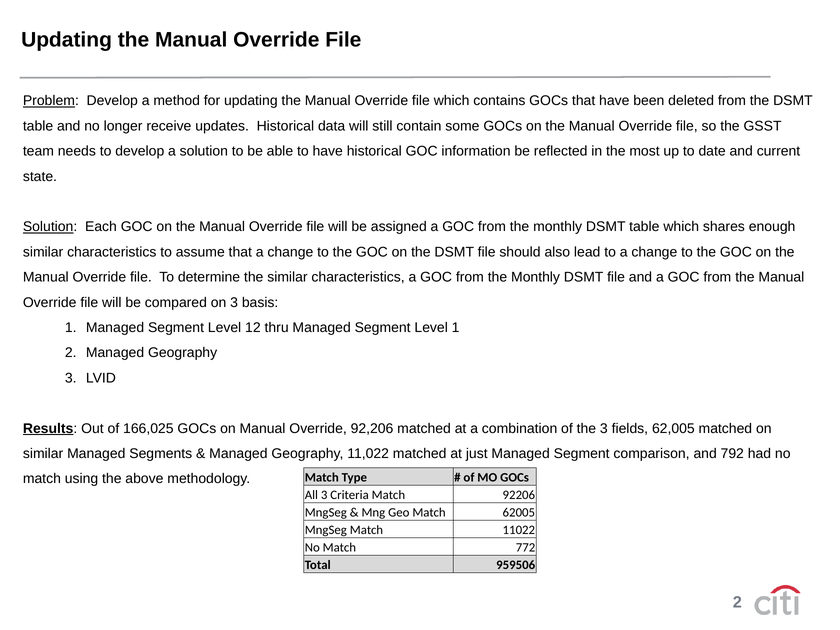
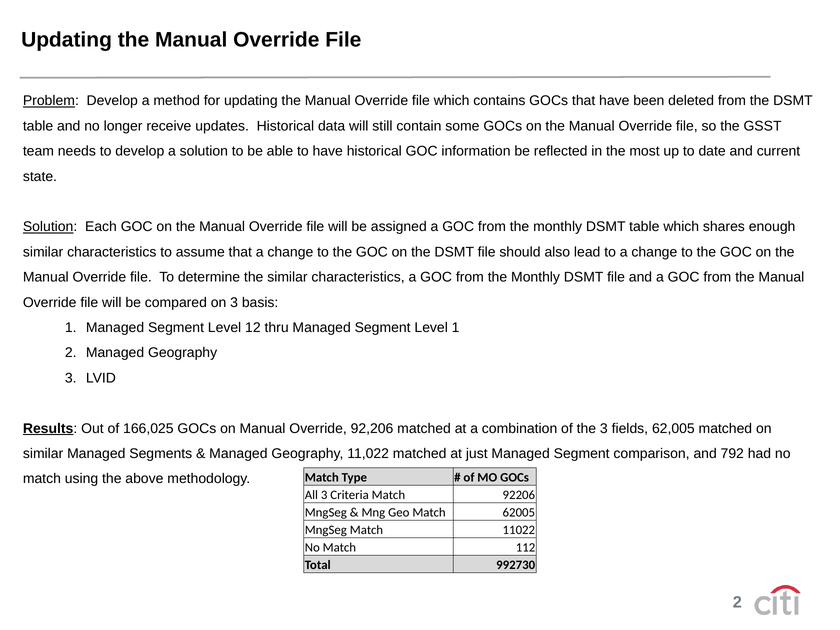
772: 772 -> 112 (526, 547)
959506: 959506 -> 992730 (516, 565)
